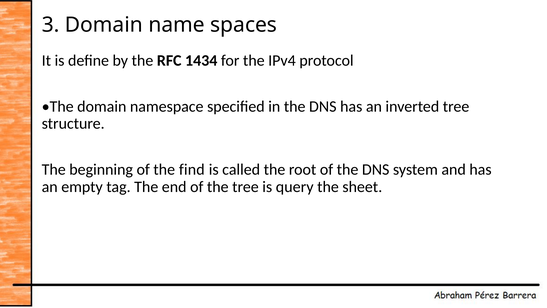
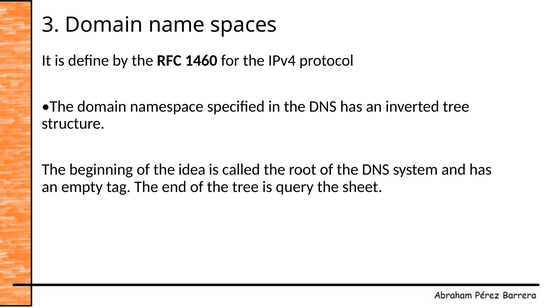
1434: 1434 -> 1460 (201, 60)
find: find -> idea (192, 169)
